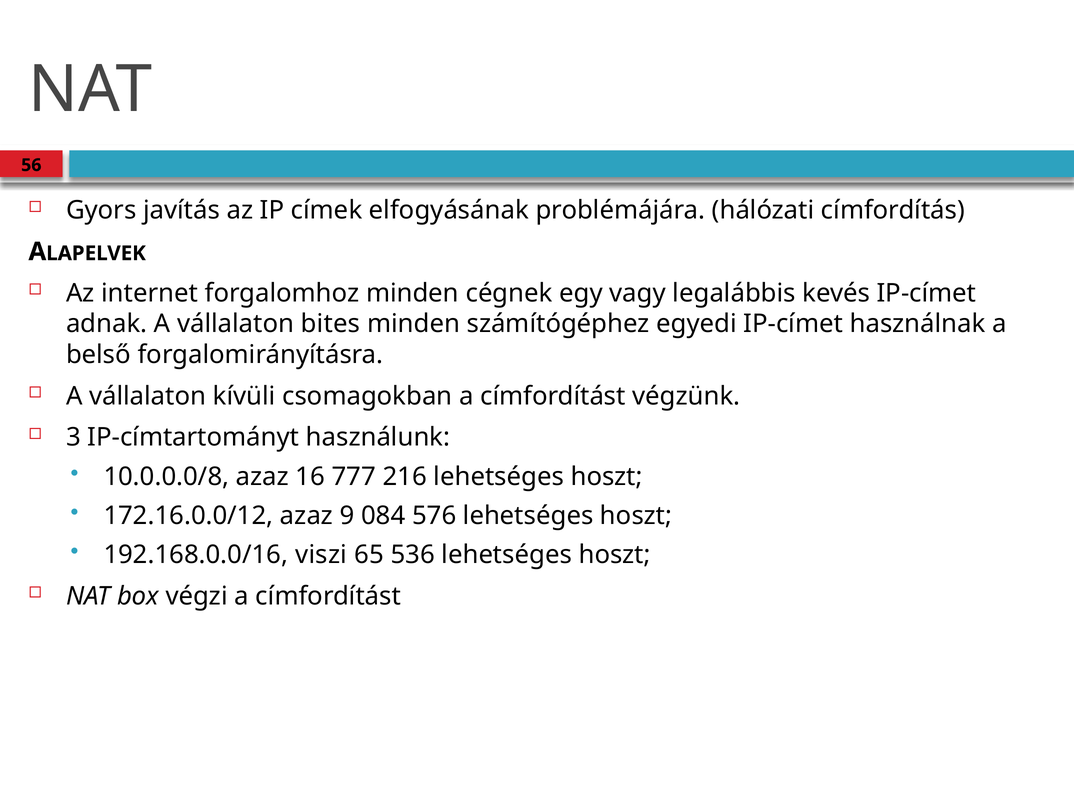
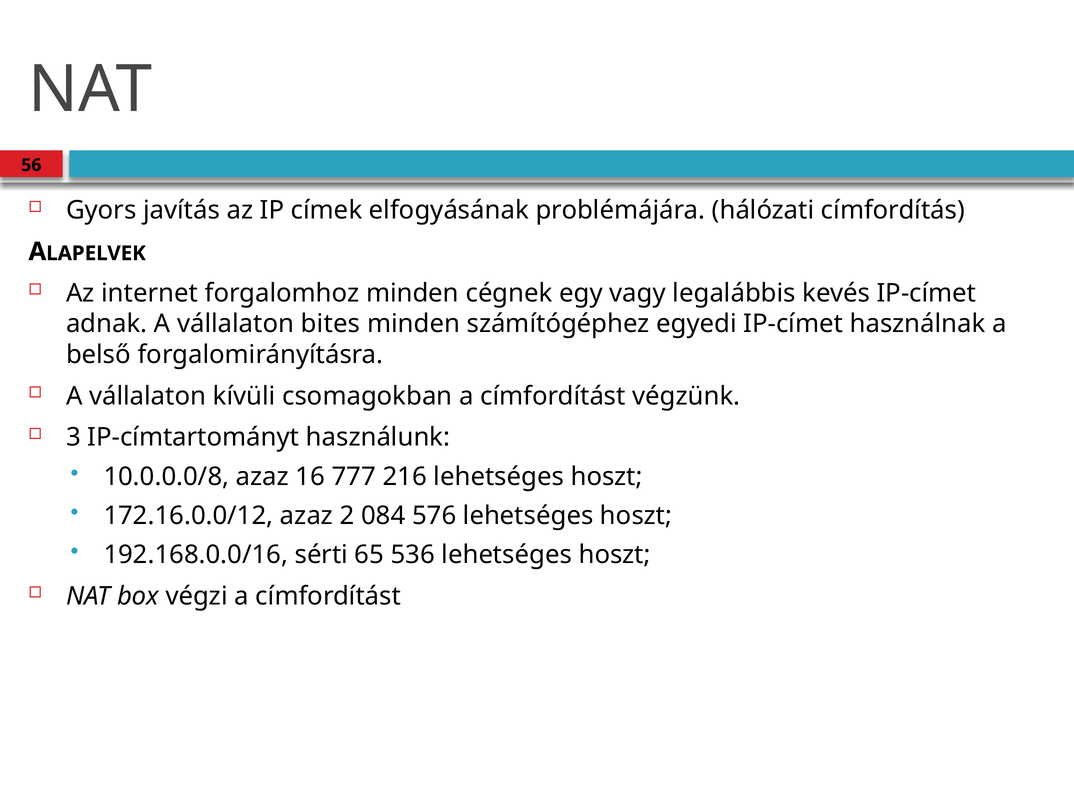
9: 9 -> 2 (347, 516)
viszi: viszi -> sérti (321, 555)
